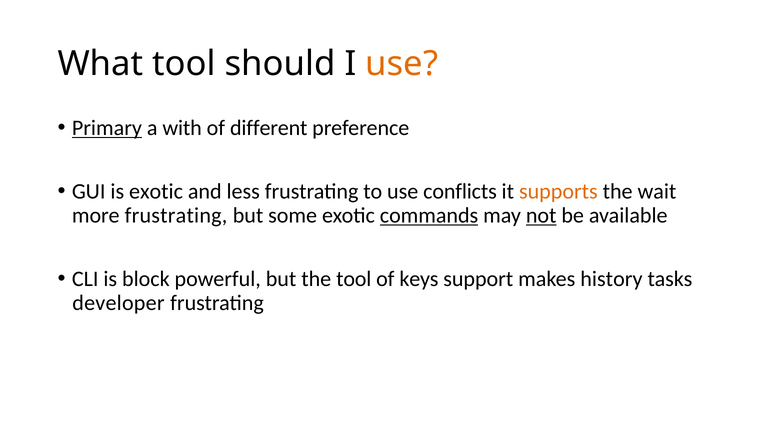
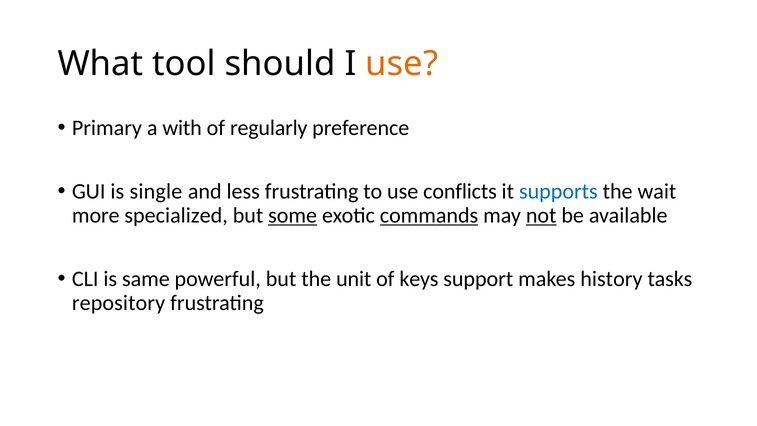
Primary underline: present -> none (107, 128)
different: different -> regularly (269, 128)
is exotic: exotic -> single (156, 191)
supports colour: orange -> blue (558, 191)
more frustrating: frustrating -> specialized (176, 215)
some underline: none -> present (293, 215)
block: block -> same (146, 279)
the tool: tool -> unit (354, 279)
developer: developer -> repository (119, 303)
